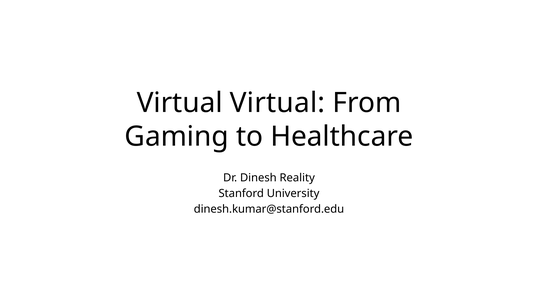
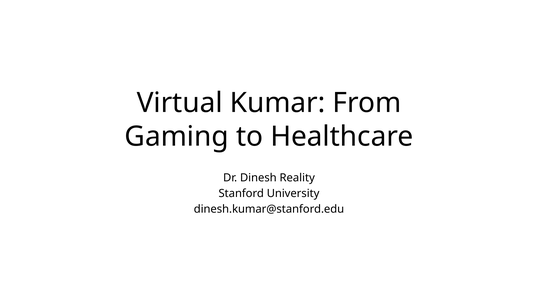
Virtual Virtual: Virtual -> Kumar (278, 103)
